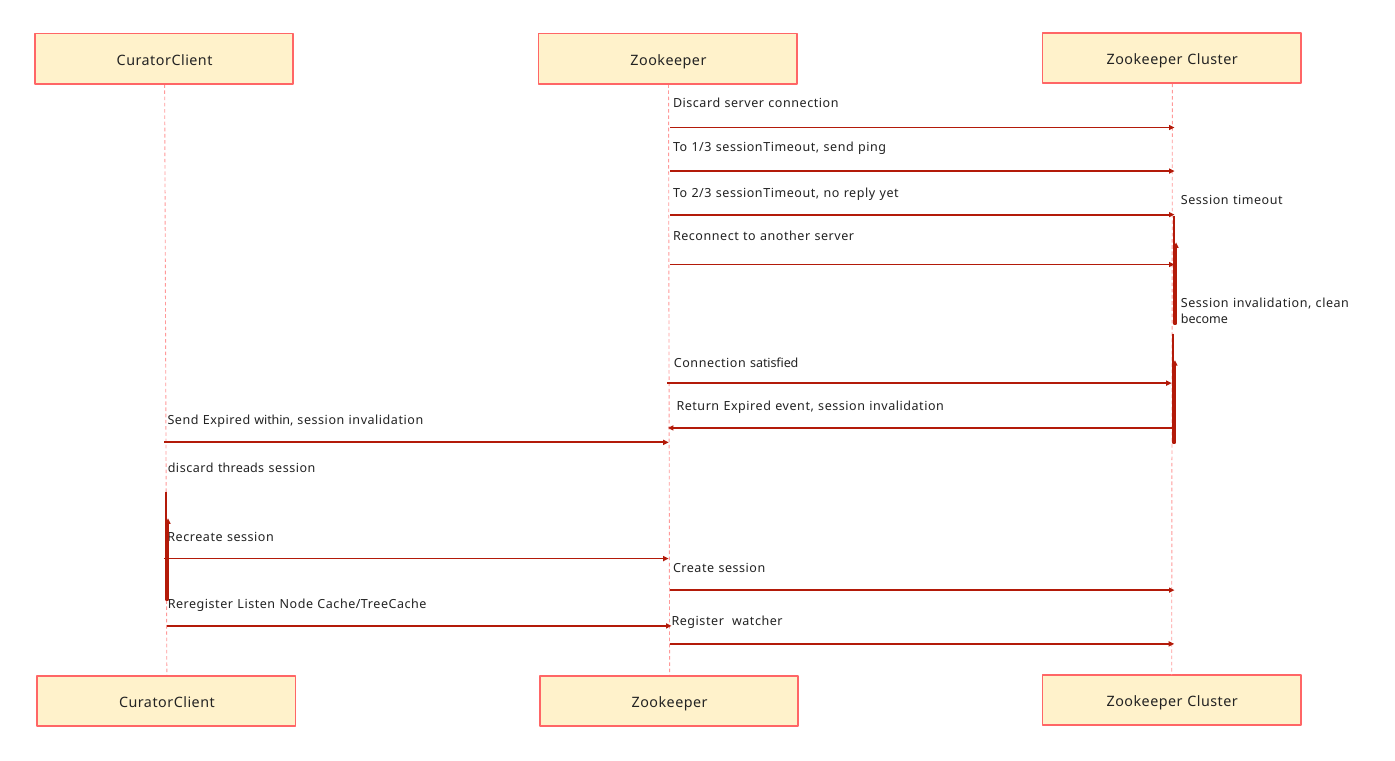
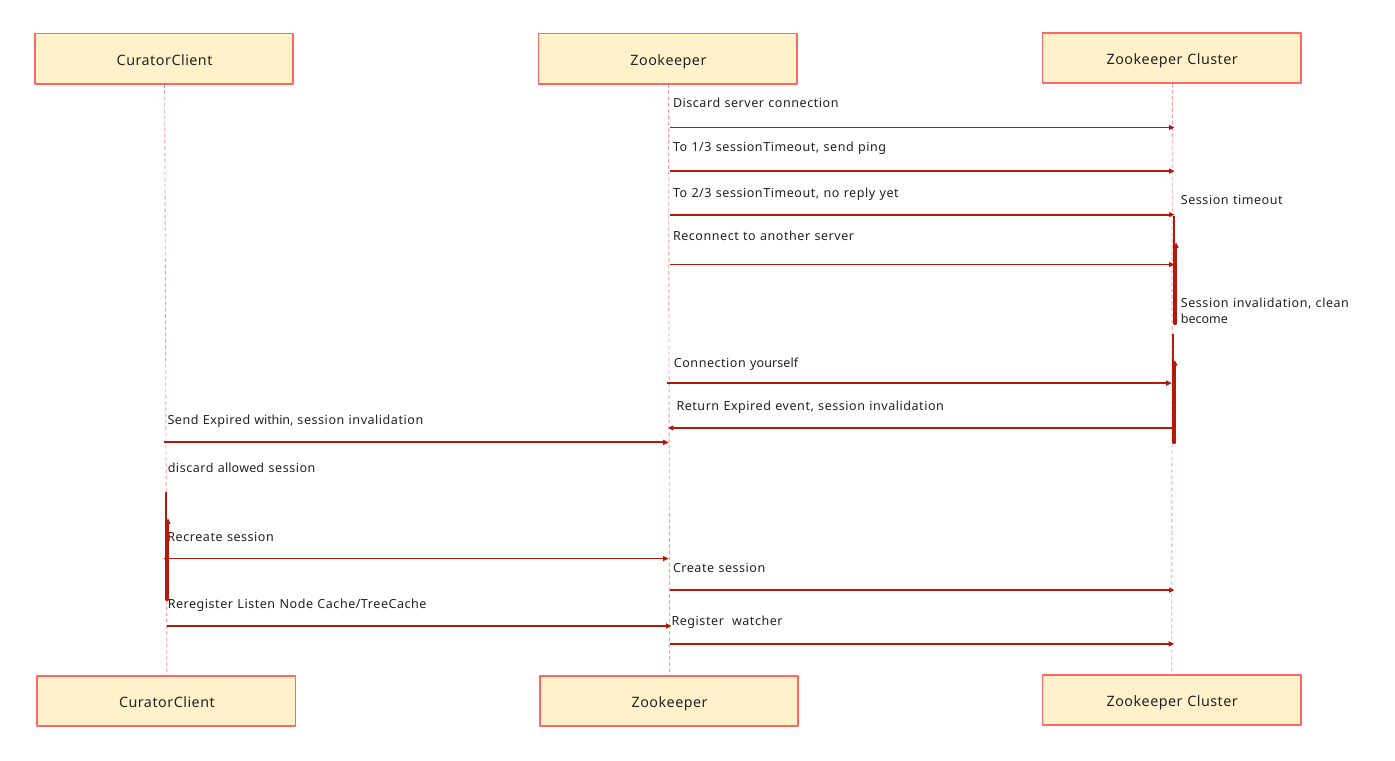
satisfied: satisfied -> yourself (774, 363)
threads: threads -> allowed (241, 468)
